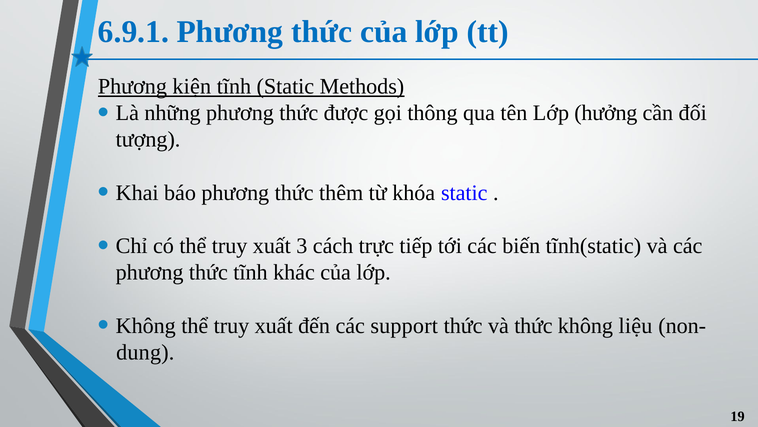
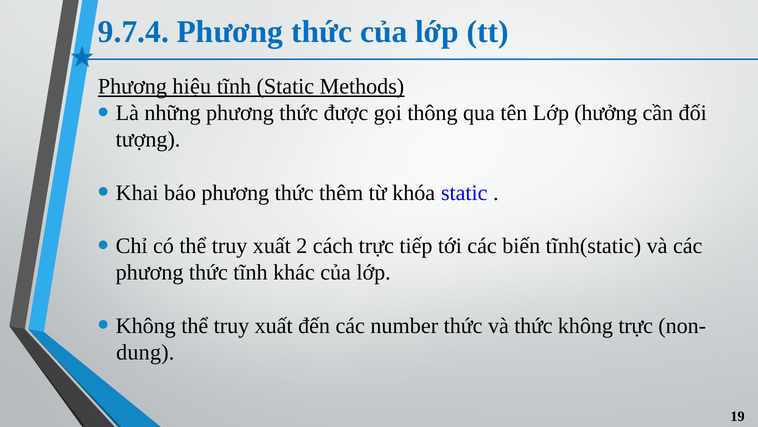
6.9.1: 6.9.1 -> 9.7.4 (133, 32)
kiện: kiện -> hiệu (192, 86)
3: 3 -> 2 (302, 246)
support: support -> number (404, 325)
không liệu: liệu -> trực (636, 325)
